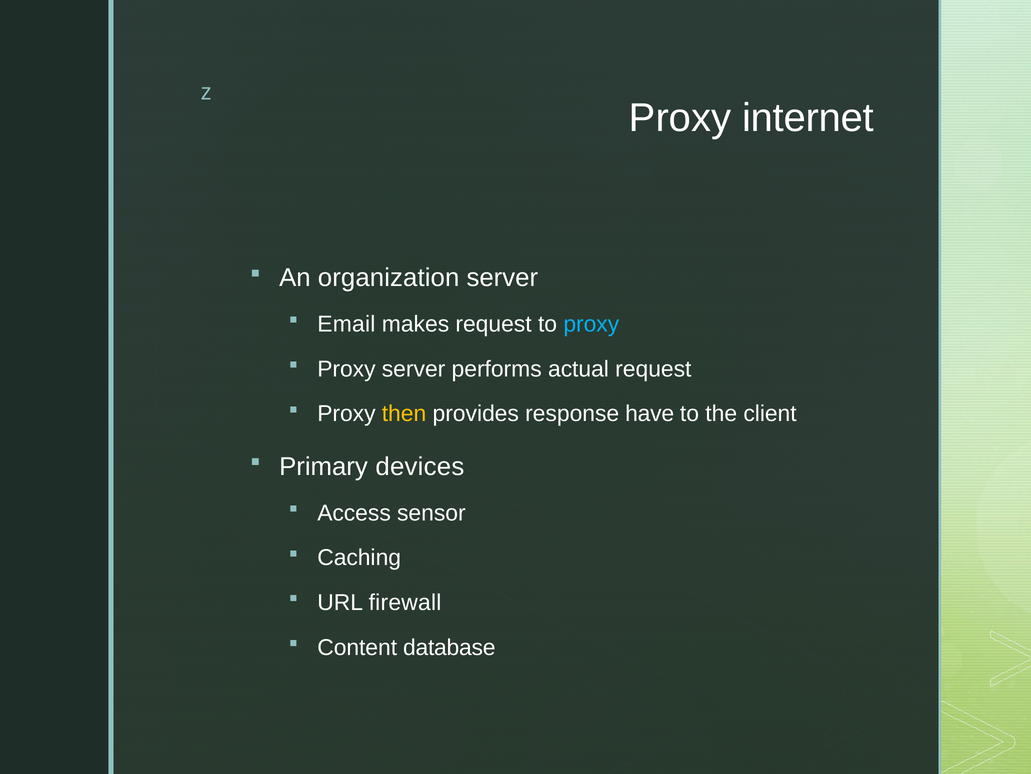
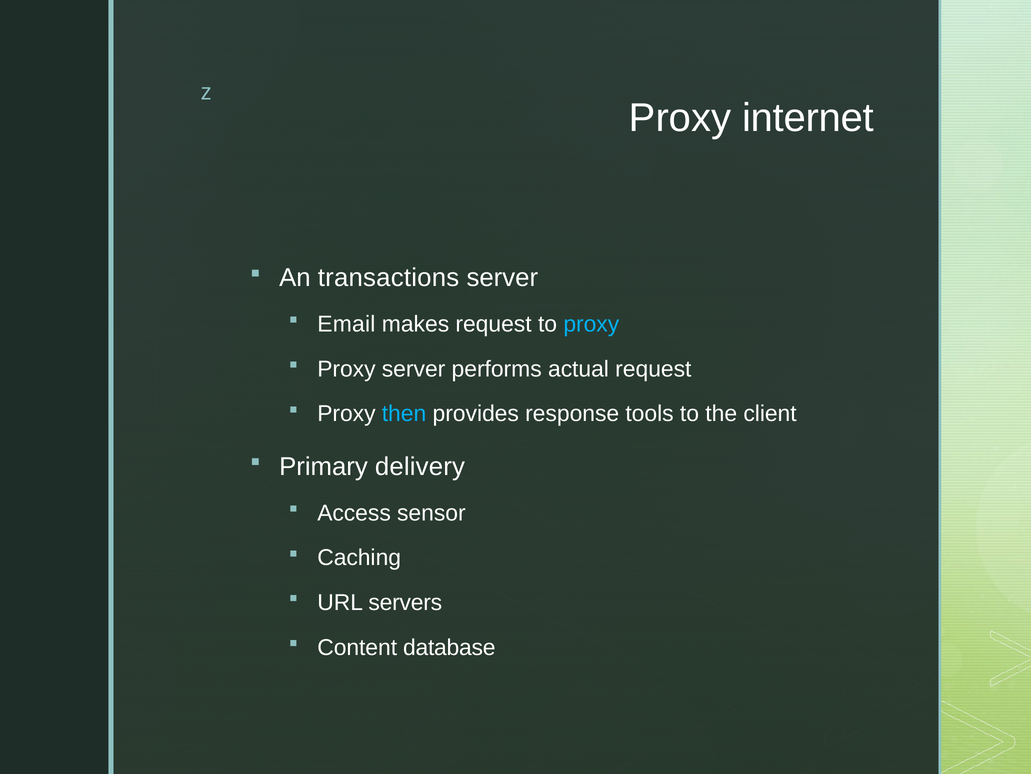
organization: organization -> transactions (389, 278)
then colour: yellow -> light blue (404, 413)
have: have -> tools (650, 413)
devices: devices -> delivery (420, 466)
firewall: firewall -> servers (405, 602)
